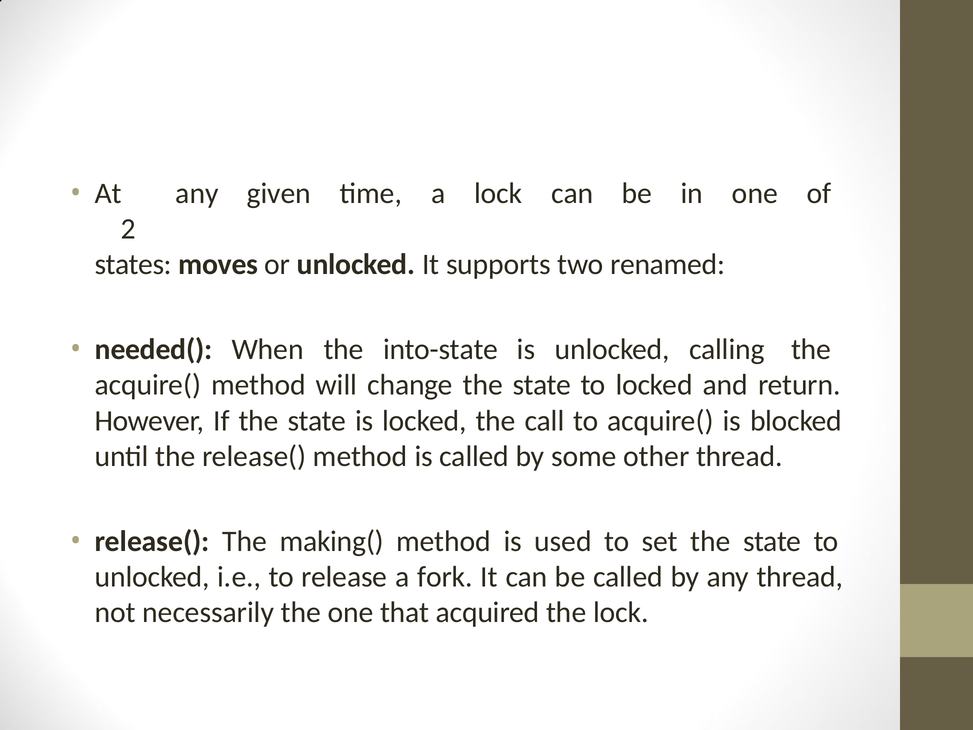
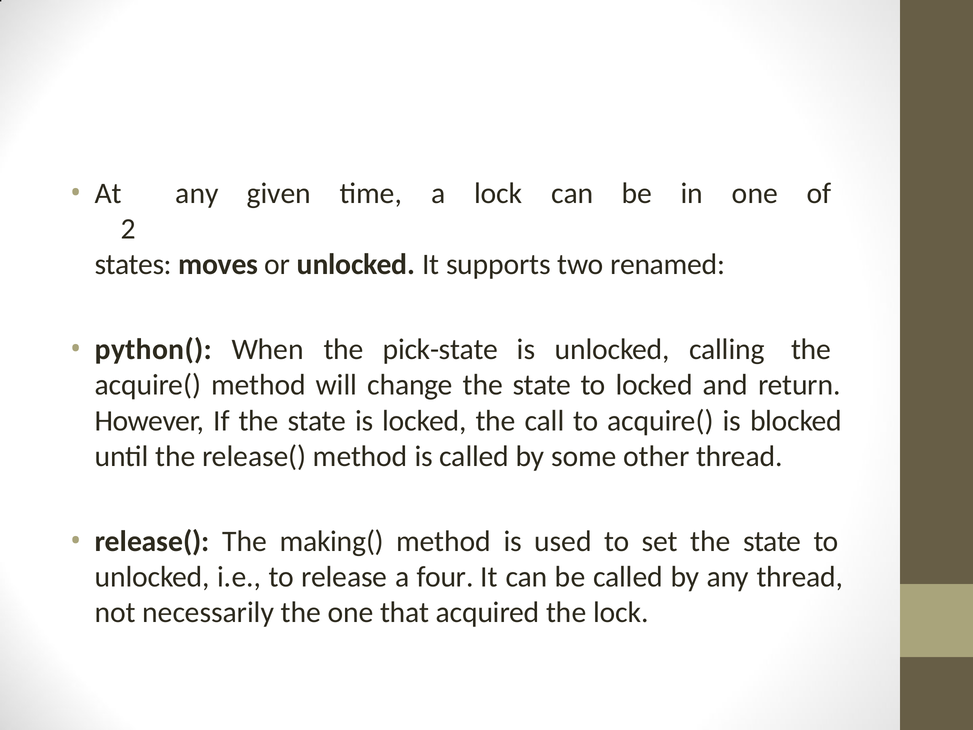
needed(: needed( -> python( (153, 349)
into-state: into-state -> pick-state (440, 349)
fork: fork -> four (445, 577)
